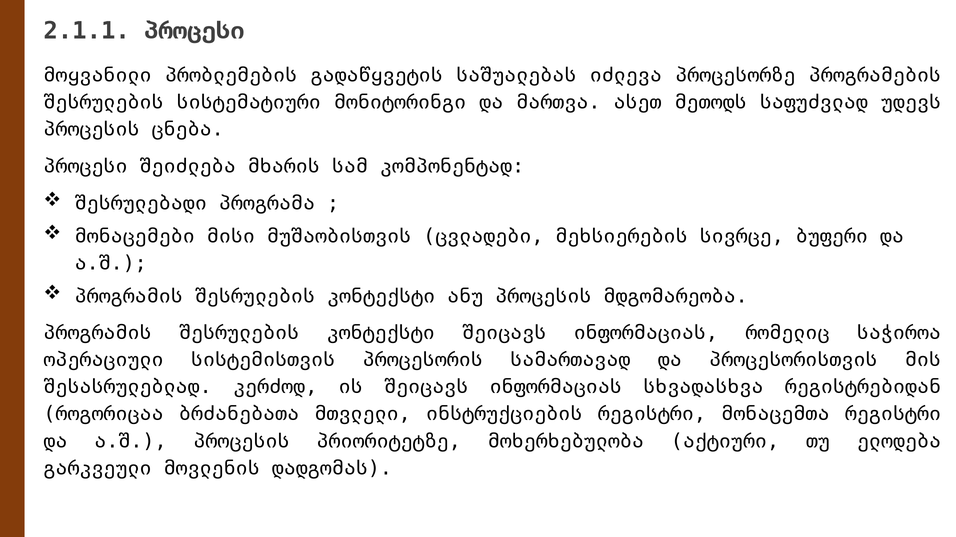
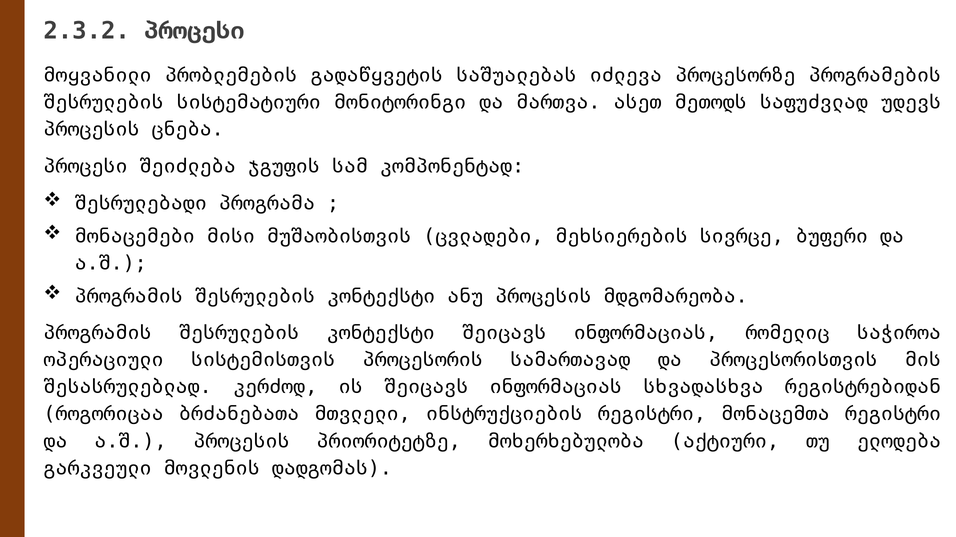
2.1.1: 2.1.1 -> 2.3.2 (87, 31)
მხარის: მხარის -> ჯგუფის (284, 166)
